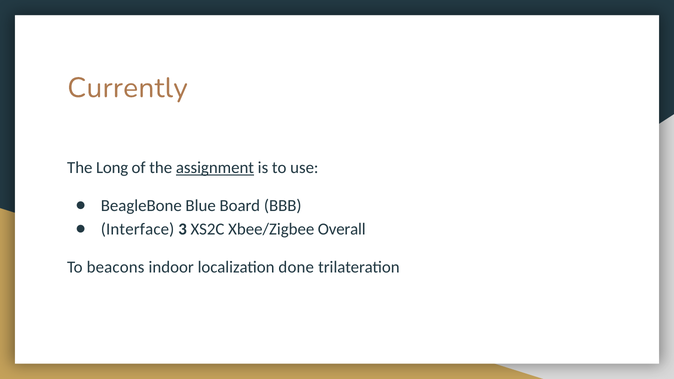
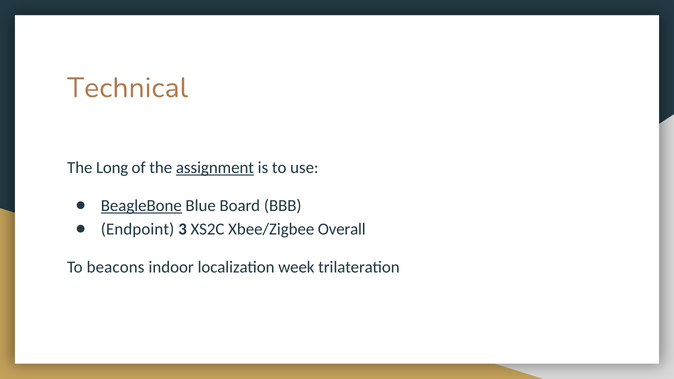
Currently: Currently -> Technical (128, 88)
BeagleBone underline: none -> present (141, 206)
Interface: Interface -> Endpoint (138, 229)
done: done -> week (296, 267)
